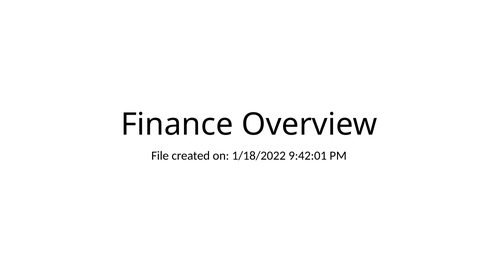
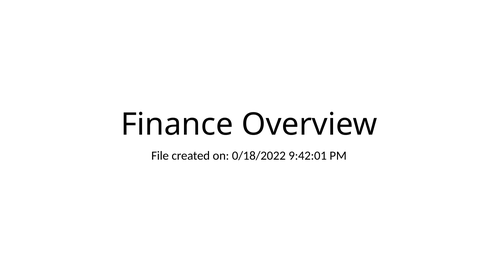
1/18/2022: 1/18/2022 -> 0/18/2022 (259, 156)
